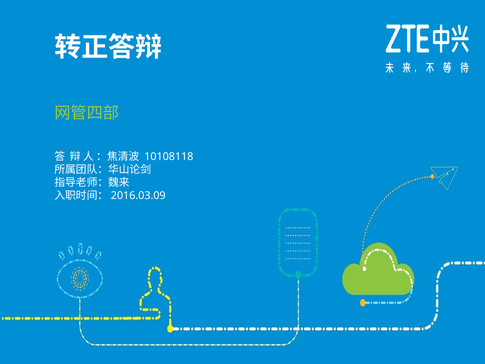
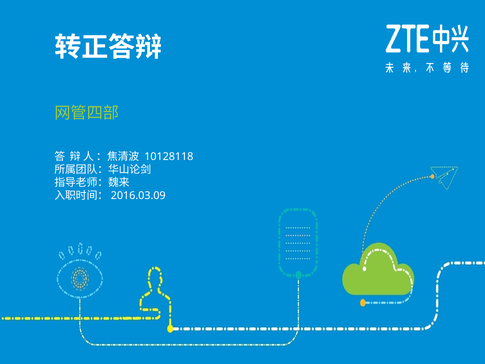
10108118: 10108118 -> 10128118 (169, 157)
